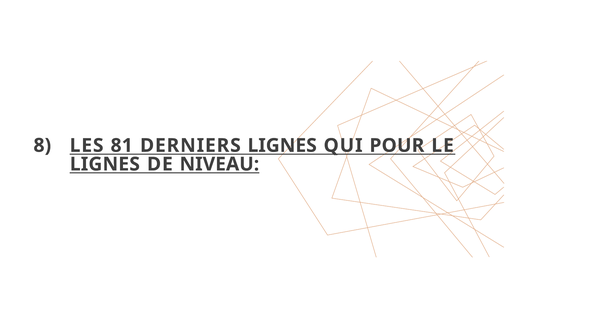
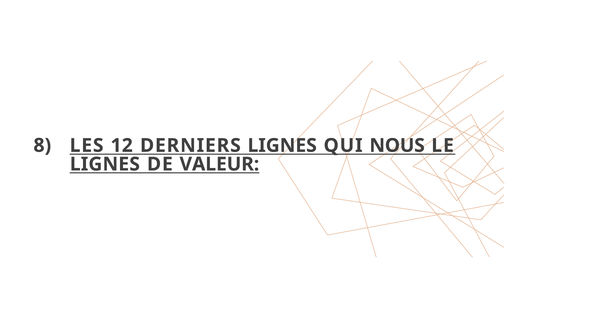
81: 81 -> 12 (122, 146)
POUR: POUR -> NOUS (397, 146)
NIVEAU: NIVEAU -> VALEUR (219, 164)
